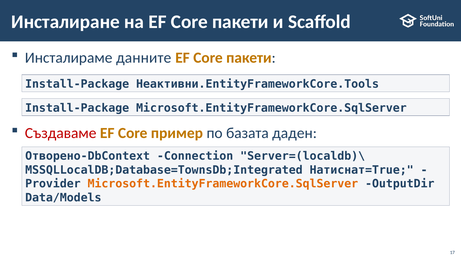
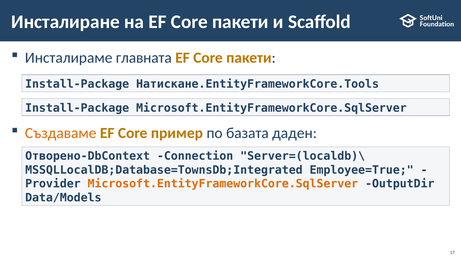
данните: данните -> главната (144, 58)
Неактивни.EntityFrameworkCore.Tools: Неактивни.EntityFrameworkCore.Tools -> Натискане.EntityFrameworkCore.Tools (258, 84)
Създаваме colour: red -> orange (61, 133)
Натиснат=True: Натиснат=True -> Employee=True (362, 170)
